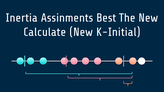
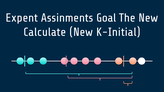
Inertia: Inertia -> Expent (22, 18)
Best: Best -> Goal (106, 18)
